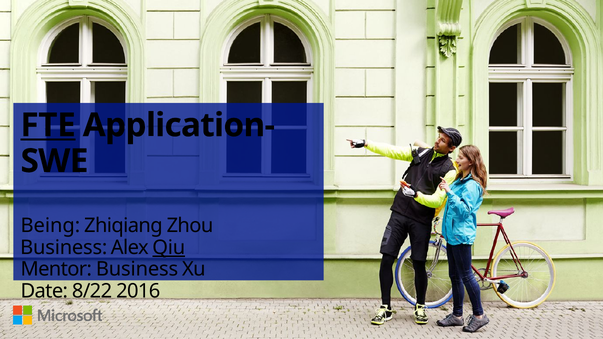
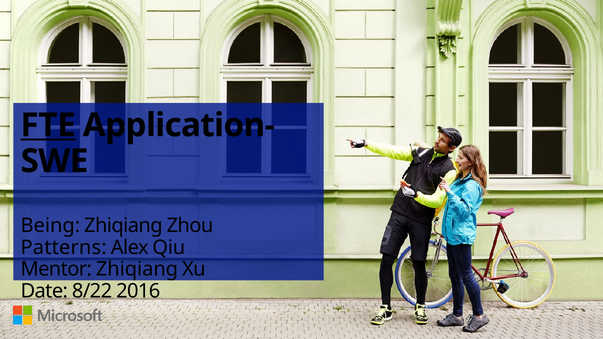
Business: Business -> Patterns (64, 248)
Qiu underline: present -> none (169, 248)
Mentor Business: Business -> Zhiqiang (137, 269)
